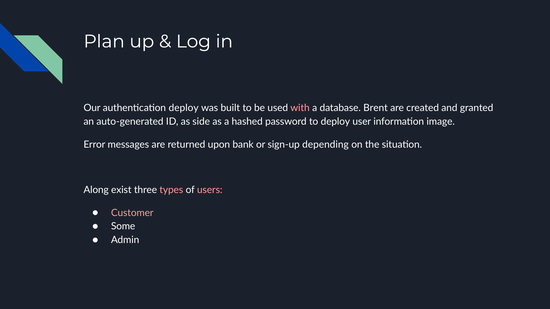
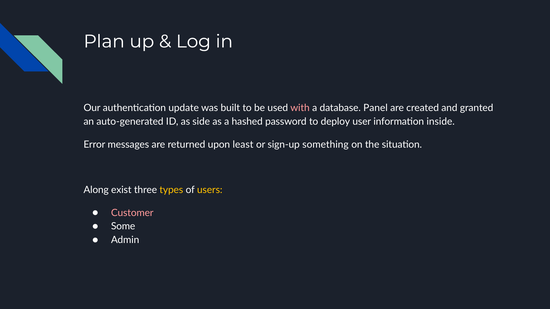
authentication deploy: deploy -> update (184, 108)
Brent: Brent -> Panel (376, 108)
image: image -> inside (441, 122)
bank: bank -> least (243, 145)
depending: depending -> something (325, 145)
types colour: pink -> yellow (171, 190)
users colour: pink -> yellow (210, 190)
